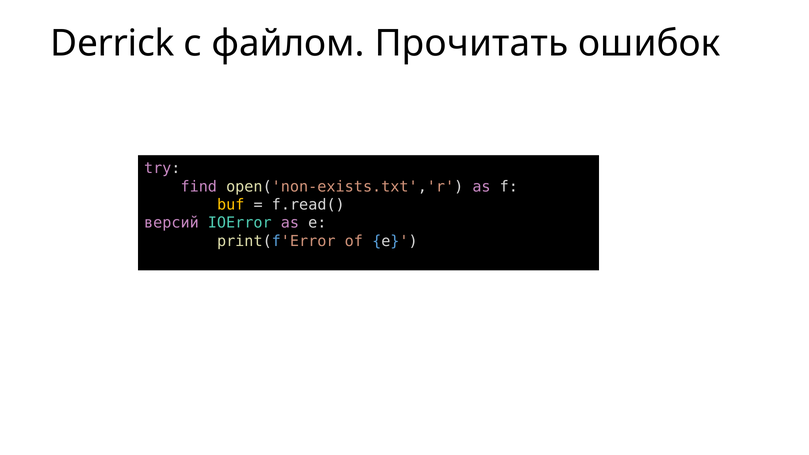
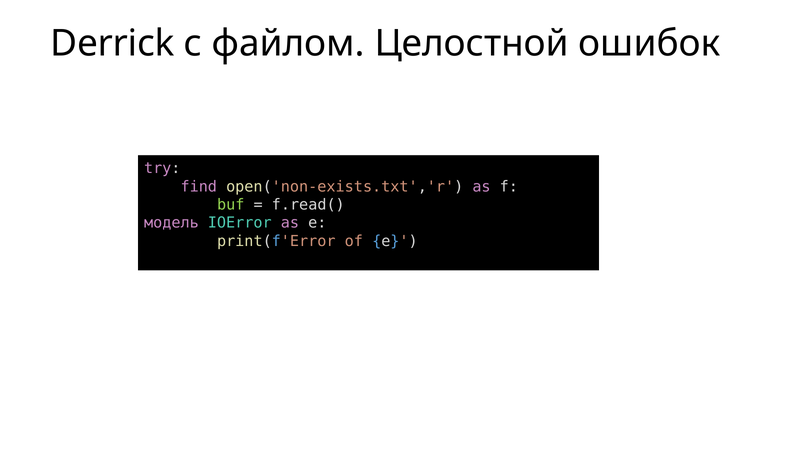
Прочитать: Прочитать -> Целостной (472, 43)
buf colour: yellow -> light green (231, 205)
версий: версий -> модель (171, 223)
